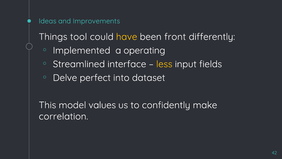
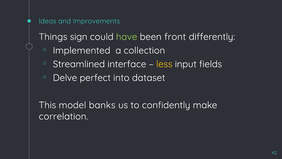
tool: tool -> sign (79, 37)
have colour: yellow -> light green (127, 37)
operating: operating -> collection (144, 50)
values: values -> banks (102, 105)
